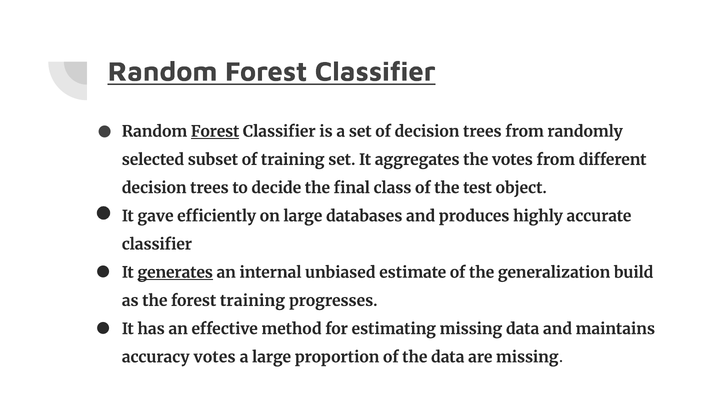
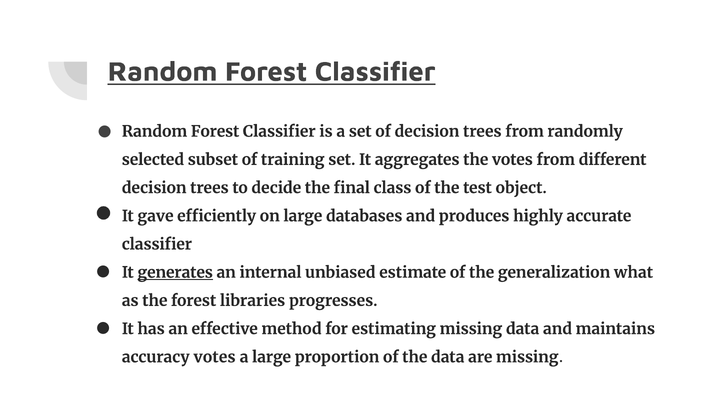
Forest underline: present -> none (215, 132)
build: build -> what (633, 273)
forest training: training -> libraries (253, 301)
